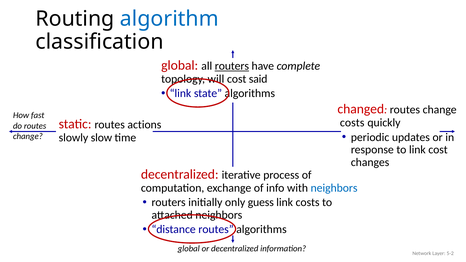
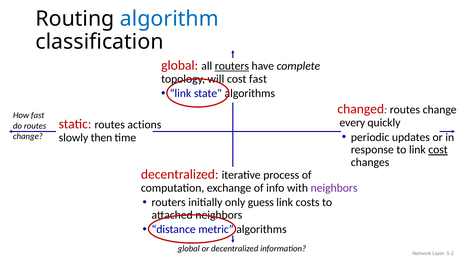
cost said: said -> fast (258, 79)
costs: costs -> every (352, 123)
slow: slow -> then (101, 138)
cost underline: none -> present (438, 150)
neighbors colour: blue -> purple (334, 188)
distance routes: routes -> metric (216, 230)
